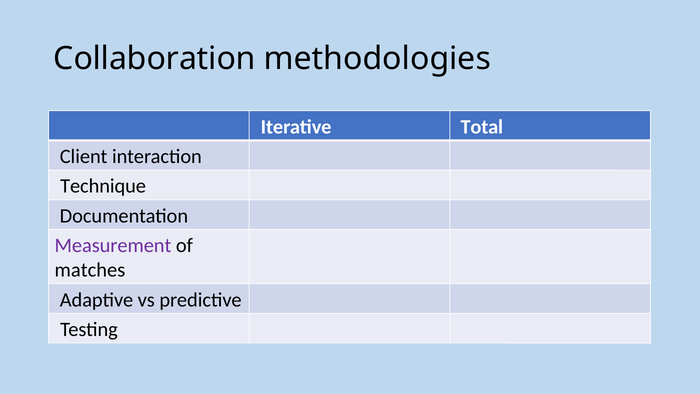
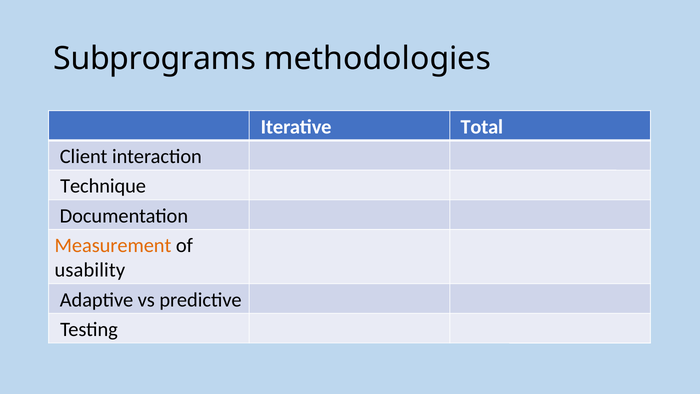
Collaboration: Collaboration -> Subprograms (155, 59)
Measurement colour: purple -> orange (113, 245)
matches: matches -> usability (90, 270)
